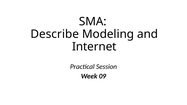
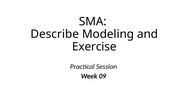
Internet: Internet -> Exercise (94, 47)
